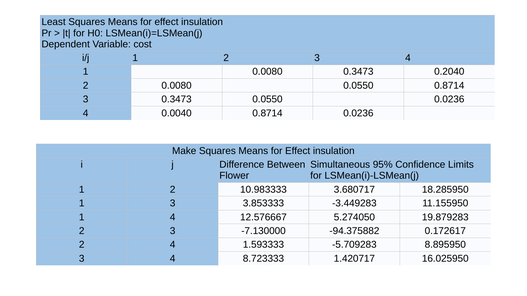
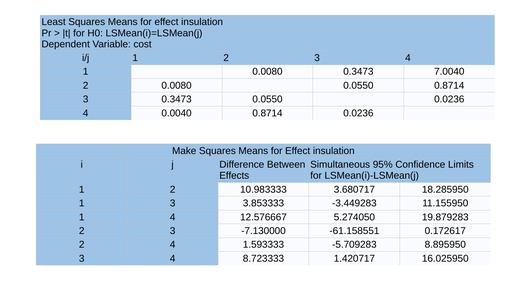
0.2040: 0.2040 -> 7.0040 (449, 72)
Flower: Flower -> Effects (234, 176)
-94.375882: -94.375882 -> -61.158551 (354, 231)
